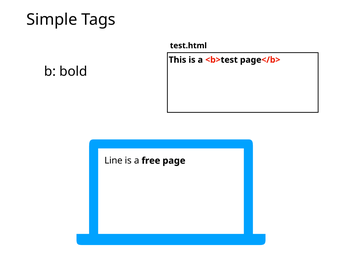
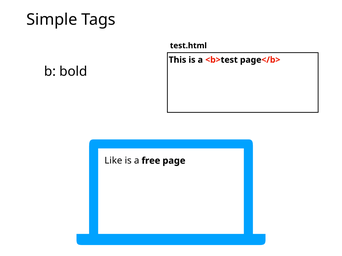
Line: Line -> Like (113, 161)
